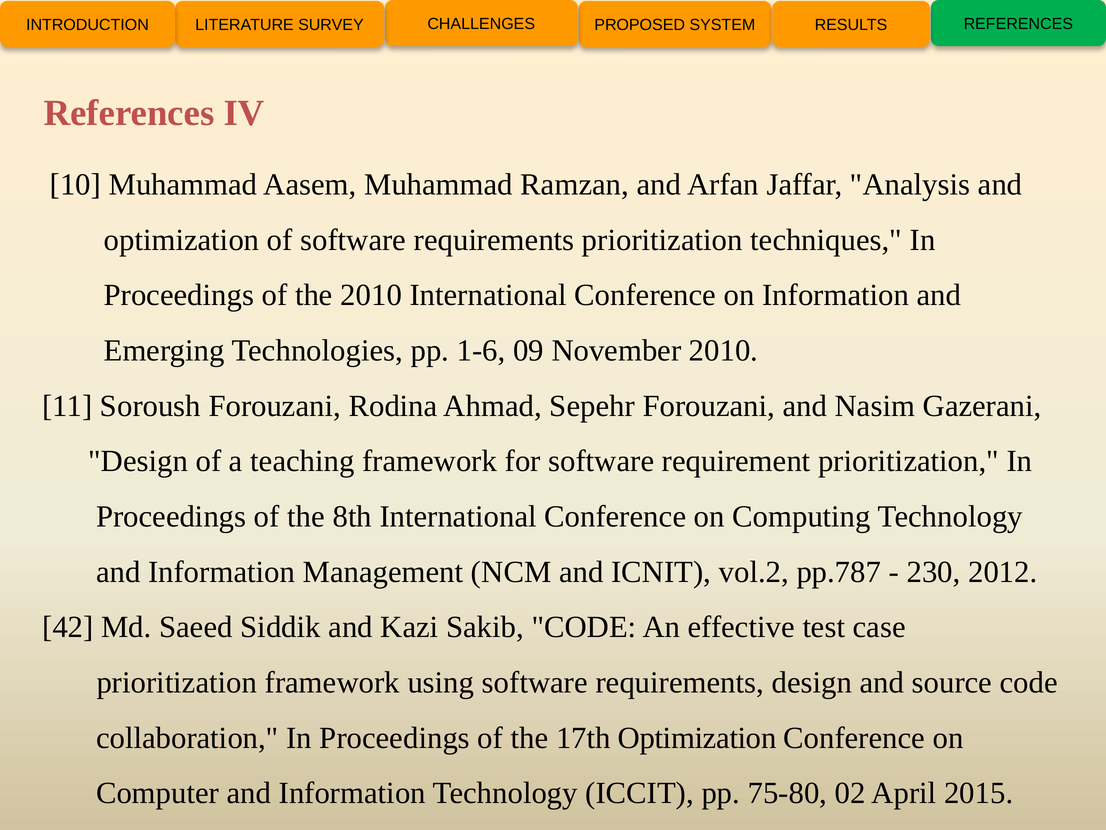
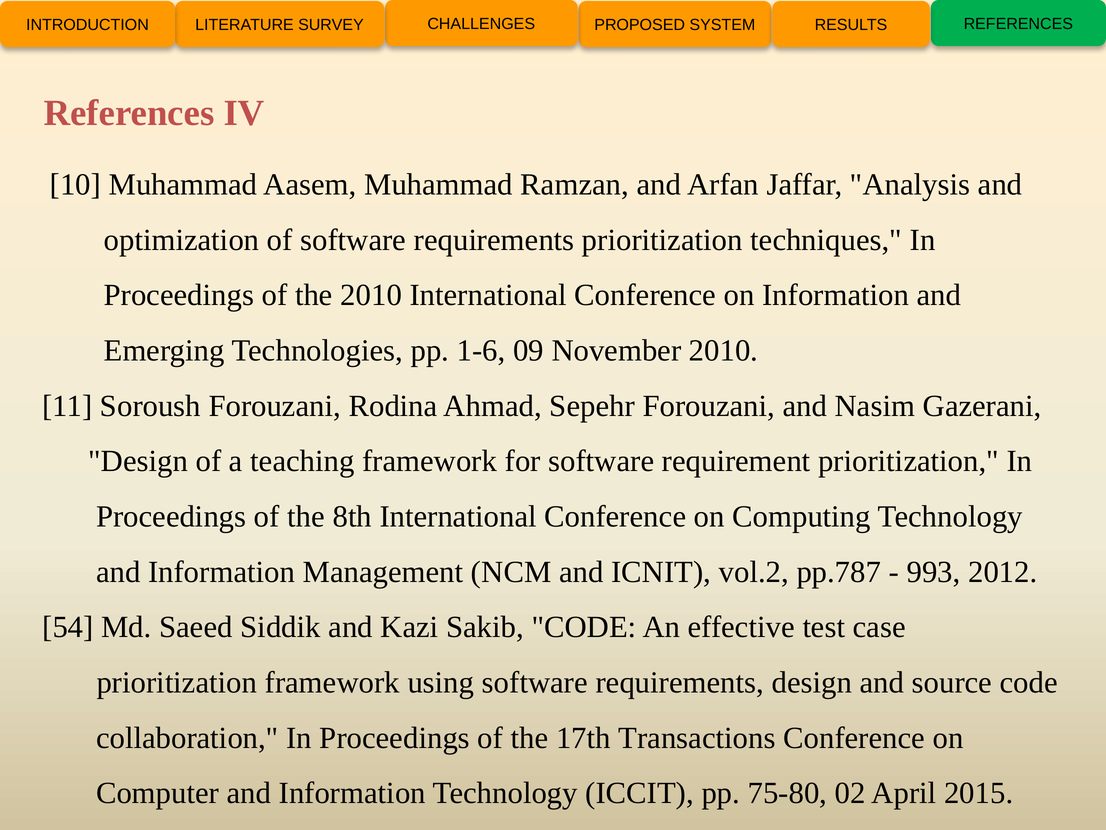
230: 230 -> 993 (934, 572)
42: 42 -> 54 (68, 627)
17th Optimization: Optimization -> Transactions (697, 737)
